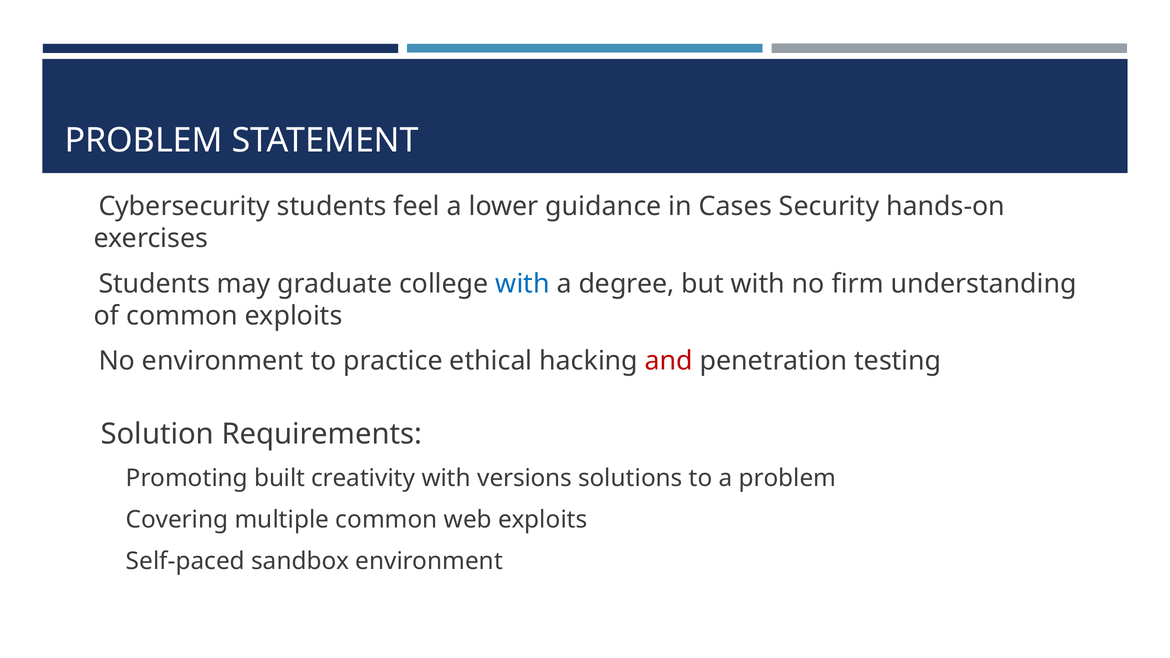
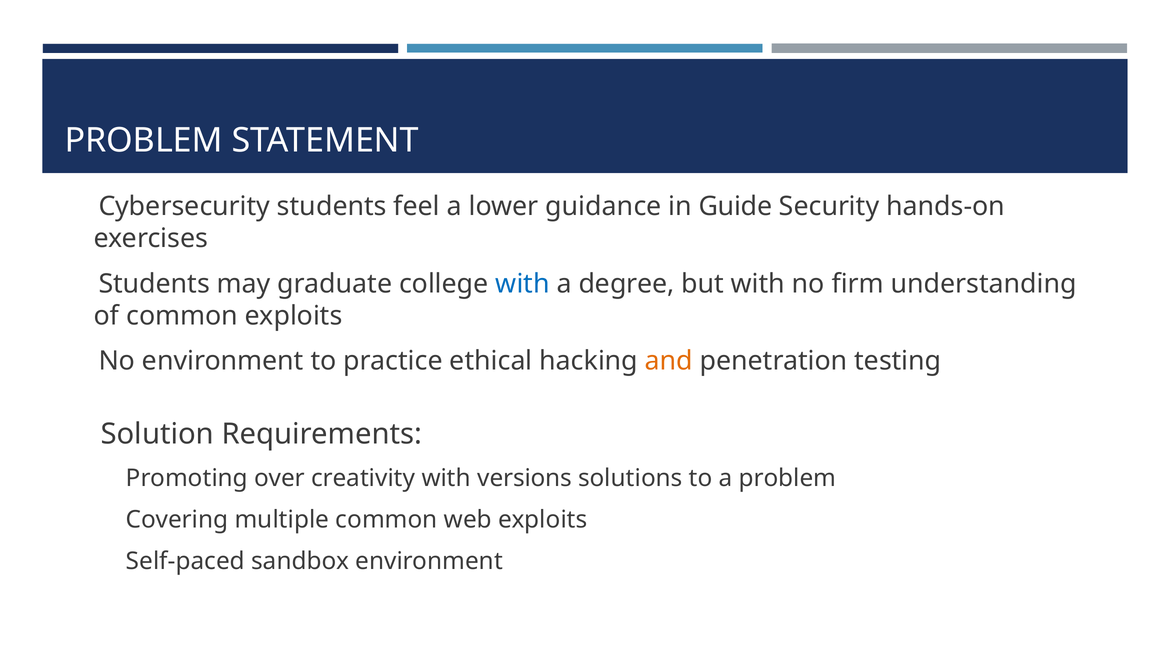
Cases: Cases -> Guide (736, 206)
and colour: red -> orange (669, 361)
built: built -> over (280, 478)
